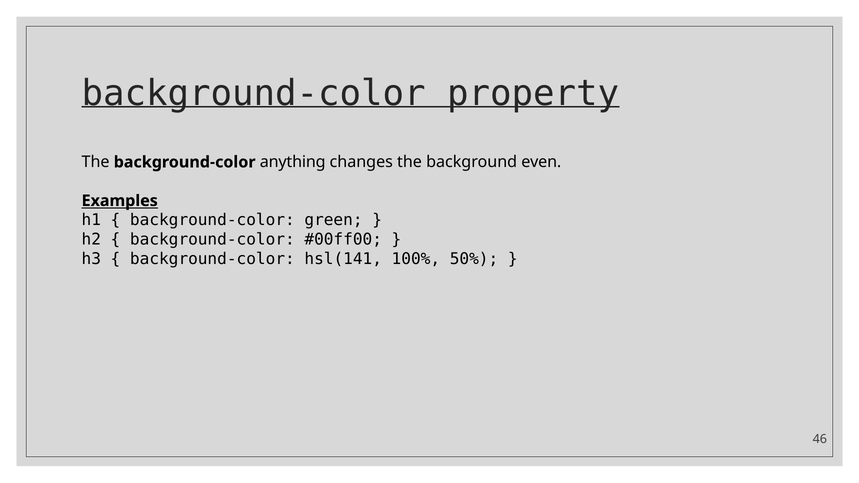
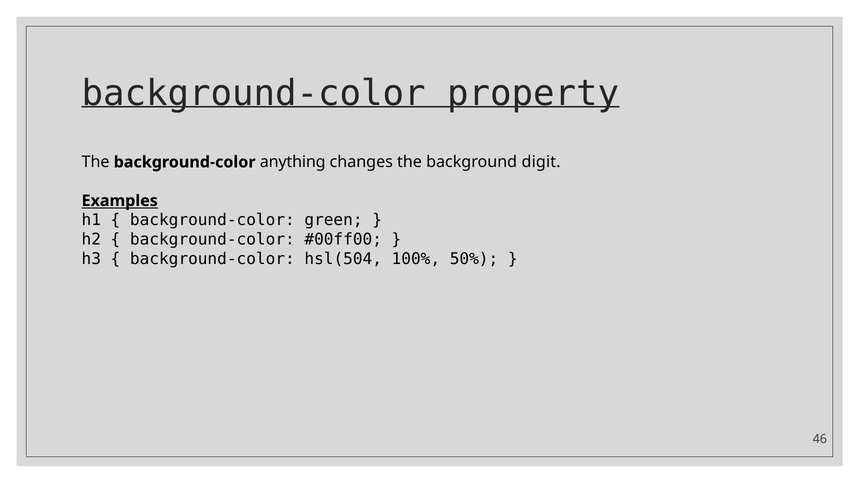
even: even -> digit (541, 162)
hsl(141: hsl(141 -> hsl(504 (343, 259)
